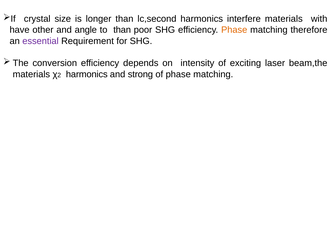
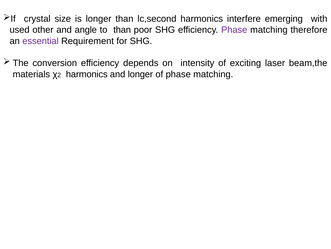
interfere materials: materials -> emerging (284, 19)
have: have -> used (20, 30)
Phase colour: orange -> purple (234, 30)
and strong: strong -> longer (140, 74)
